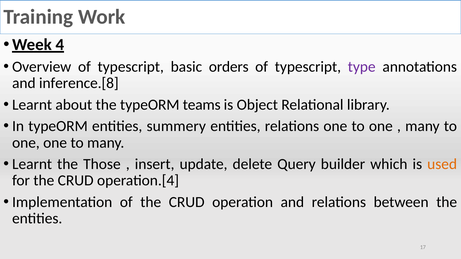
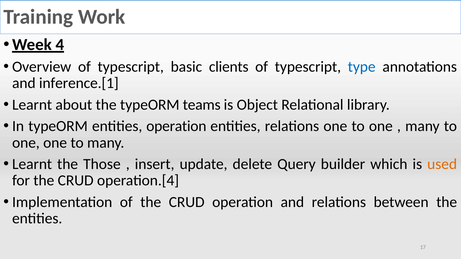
orders: orders -> clients (229, 67)
type colour: purple -> blue (362, 67)
inference.[8: inference.[8 -> inference.[1 (79, 83)
entities summery: summery -> operation (176, 126)
